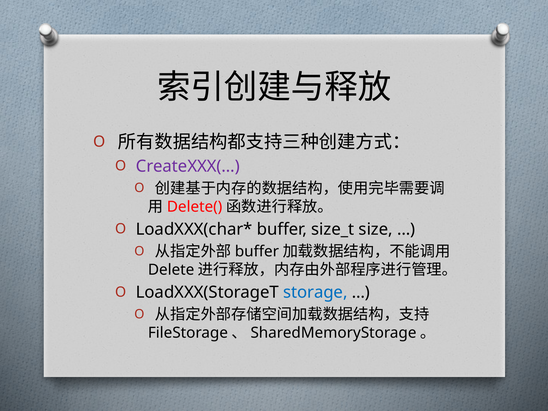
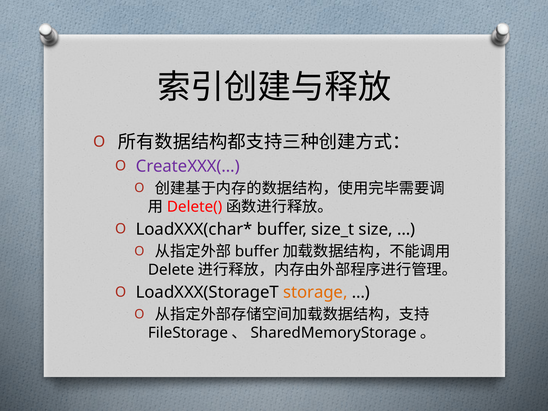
storage colour: blue -> orange (315, 292)
